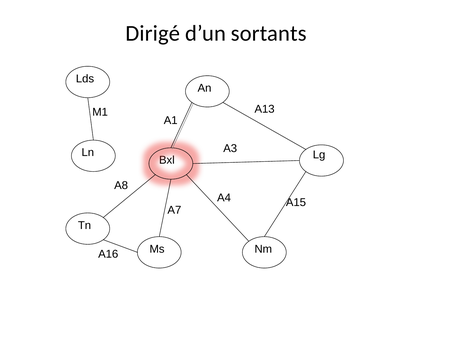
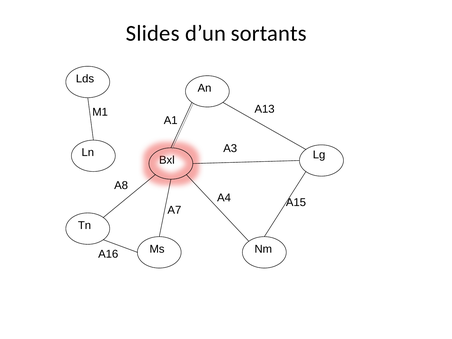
Dirigé: Dirigé -> Slides (153, 33)
